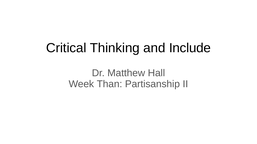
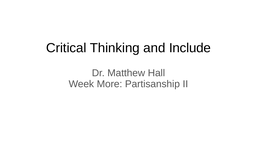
Than: Than -> More (110, 84)
